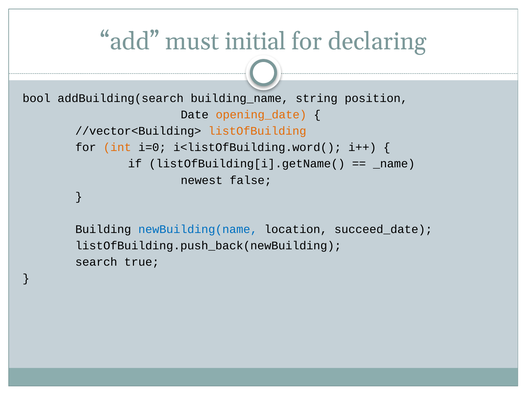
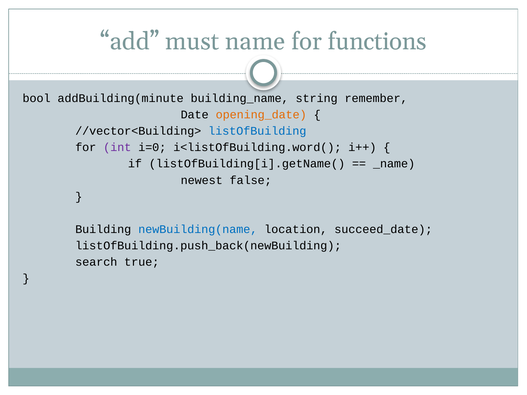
initial: initial -> name (255, 41)
declaring: declaring -> functions (377, 41)
addBuilding(search: addBuilding(search -> addBuilding(minute (121, 98)
position: position -> remember (376, 98)
listOfBuilding colour: orange -> blue (257, 131)
int colour: orange -> purple (117, 148)
